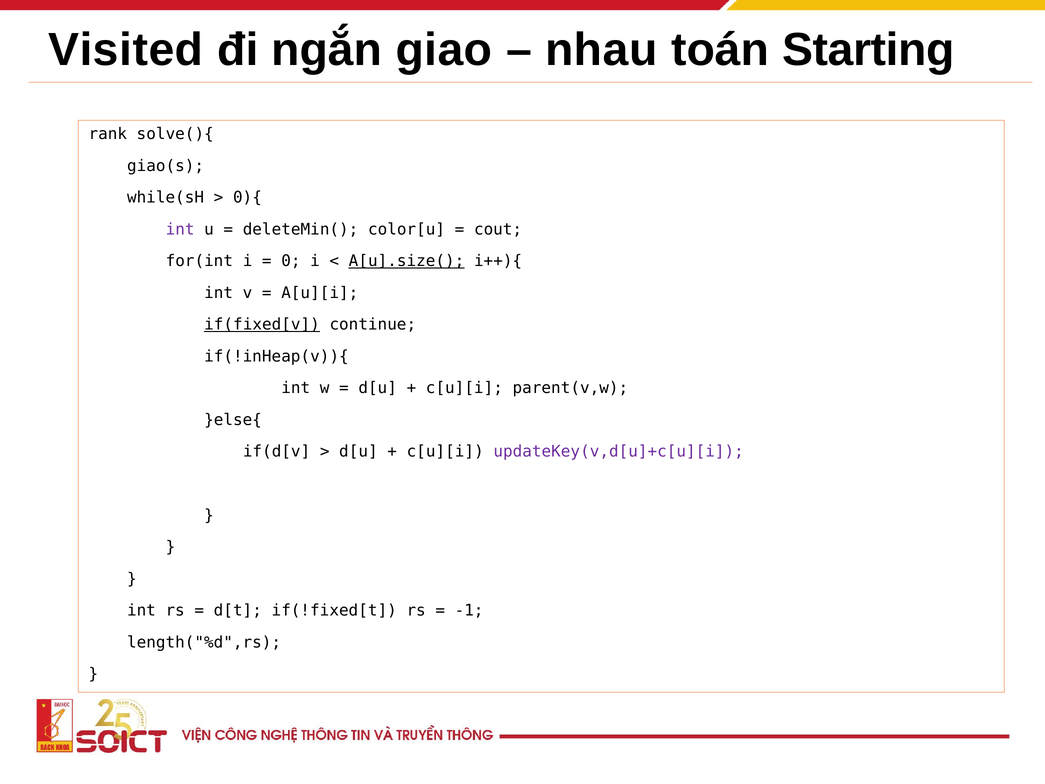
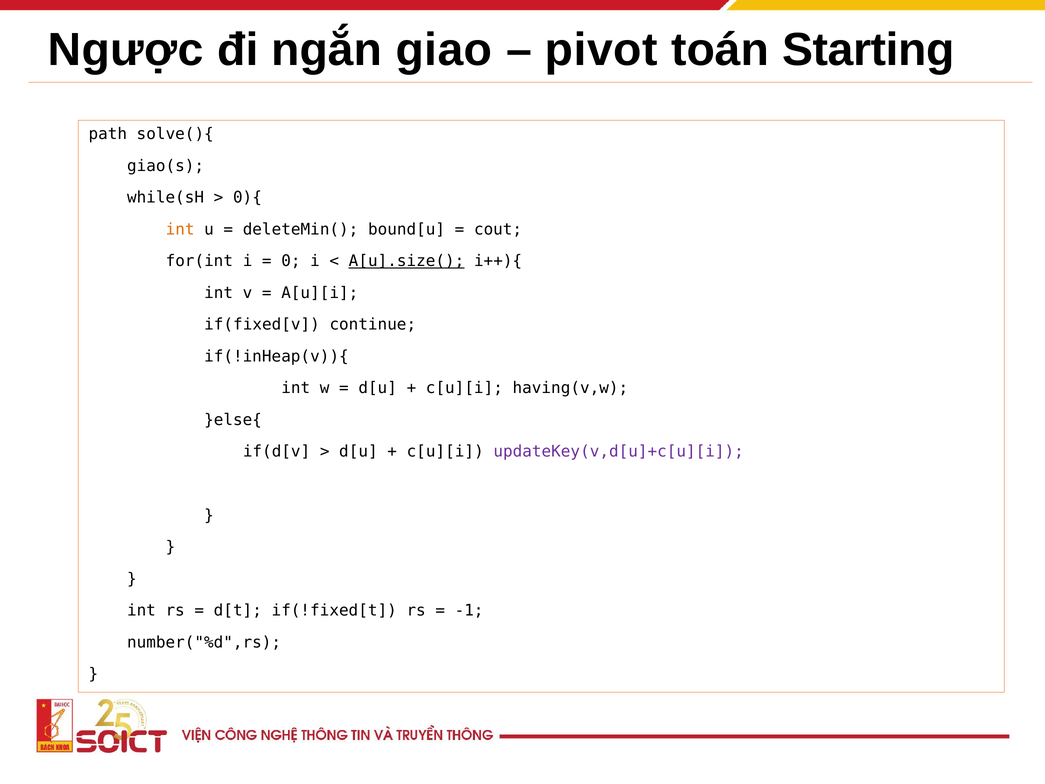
Visited: Visited -> Ngược (126, 50)
nhau: nhau -> pivot (601, 50)
rank: rank -> path (108, 134)
int colour: purple -> orange (180, 229)
color[u: color[u -> bound[u (407, 229)
if(fixed[v underline: present -> none (262, 325)
parent(v,w: parent(v,w -> having(v,w (570, 388)
length("%d",rs: length("%d",rs -> number("%d",rs (204, 642)
